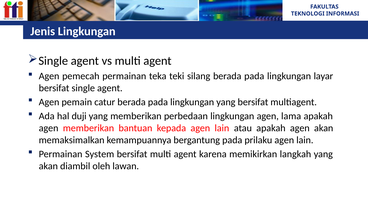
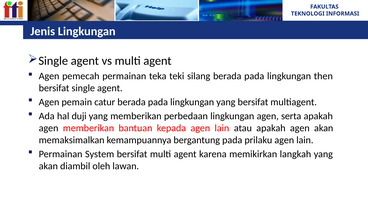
layar: layar -> then (323, 76)
lama: lama -> serta (291, 116)
